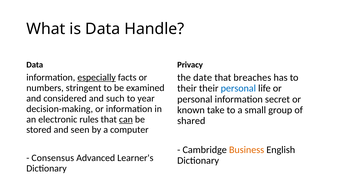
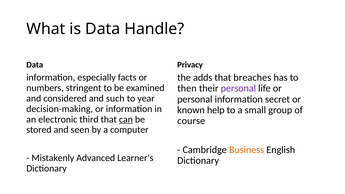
especially underline: present -> none (97, 77)
date: date -> adds (203, 78)
their: their -> then (187, 88)
personal colour: blue -> purple (238, 88)
take: take -> help (216, 110)
rules: rules -> third (89, 119)
shared: shared -> course (191, 121)
Consensus: Consensus -> Mistakenly (53, 158)
